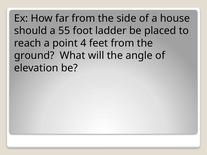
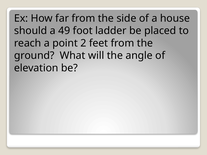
55: 55 -> 49 (64, 31)
4: 4 -> 2 (83, 43)
